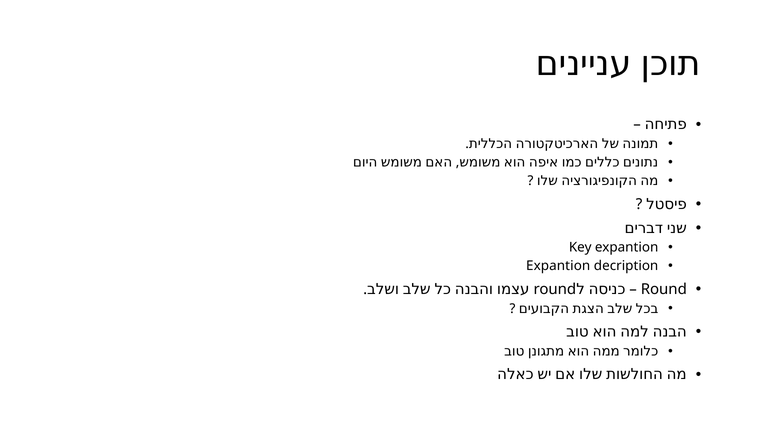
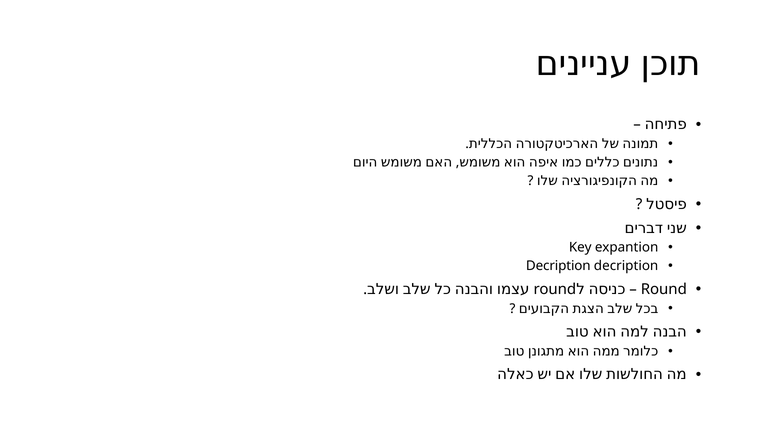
Expantion: Expantion -> Decription (558, 266)
